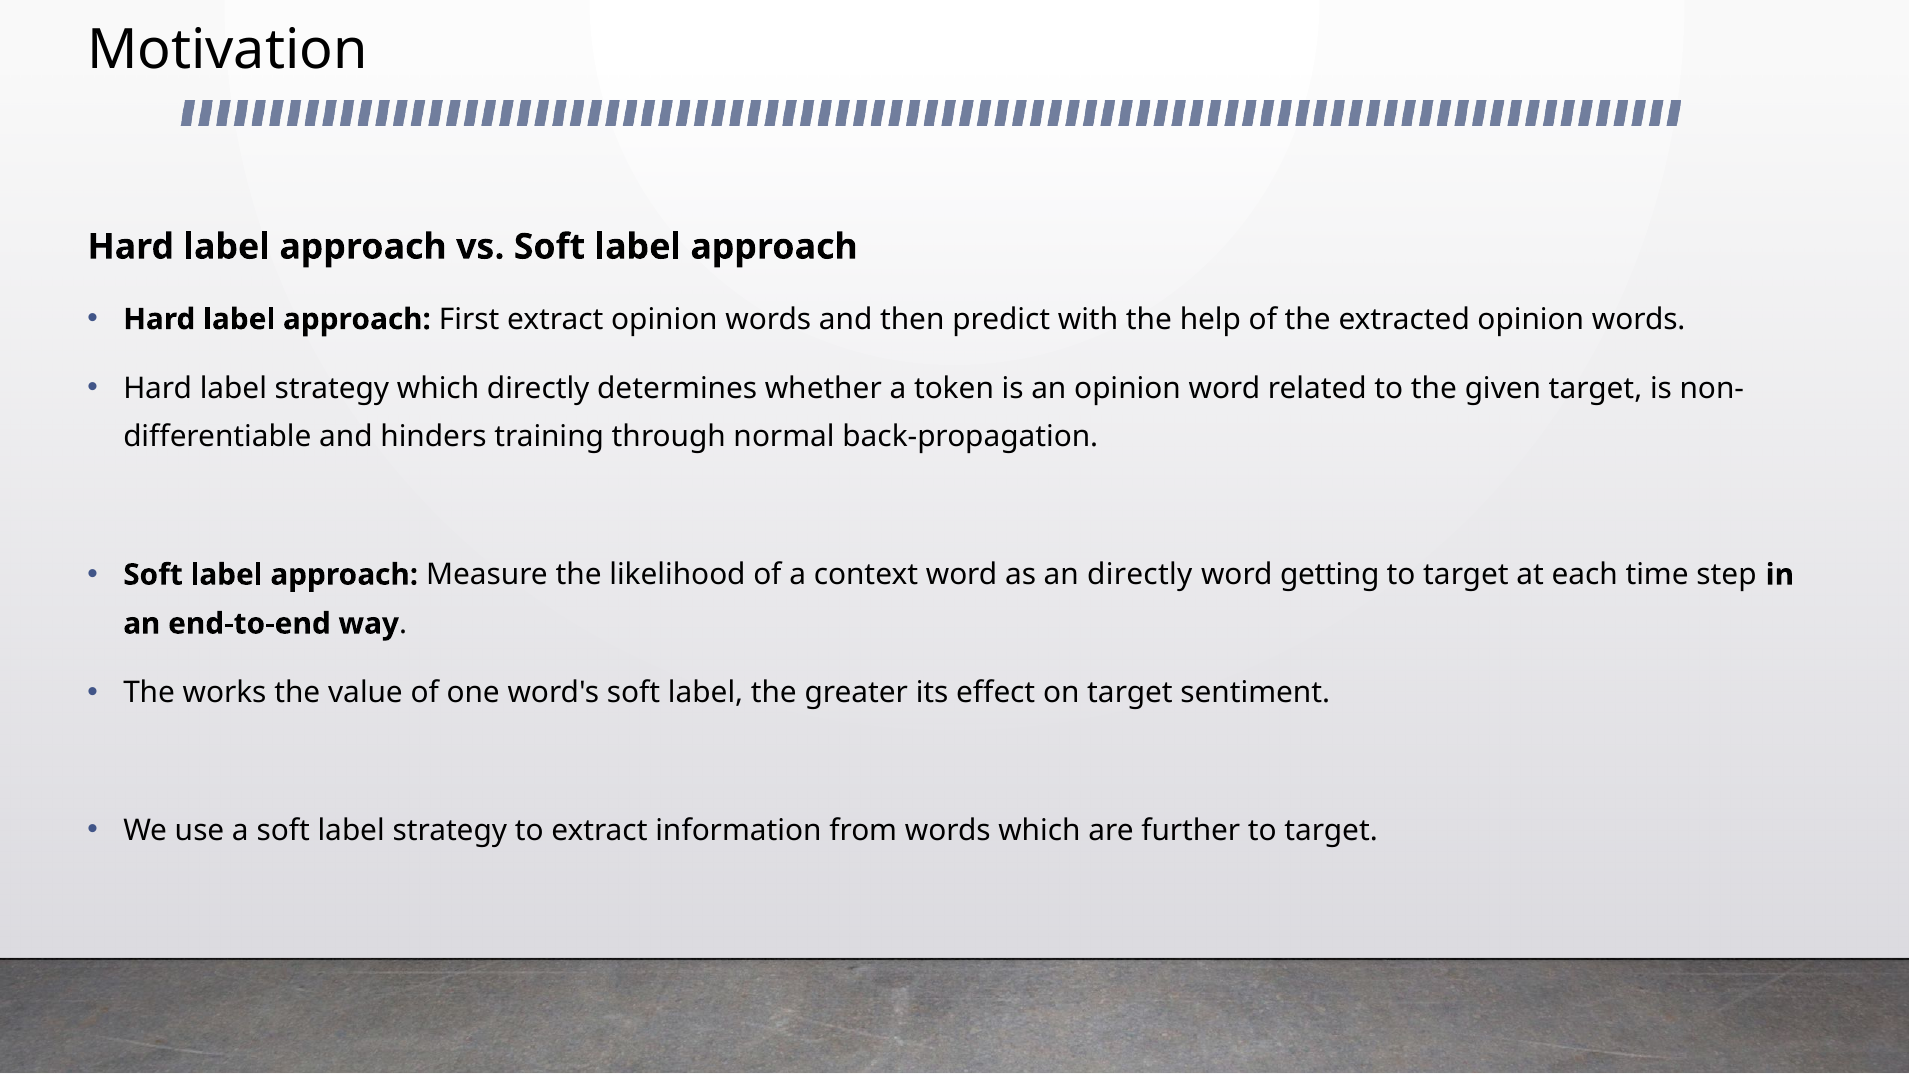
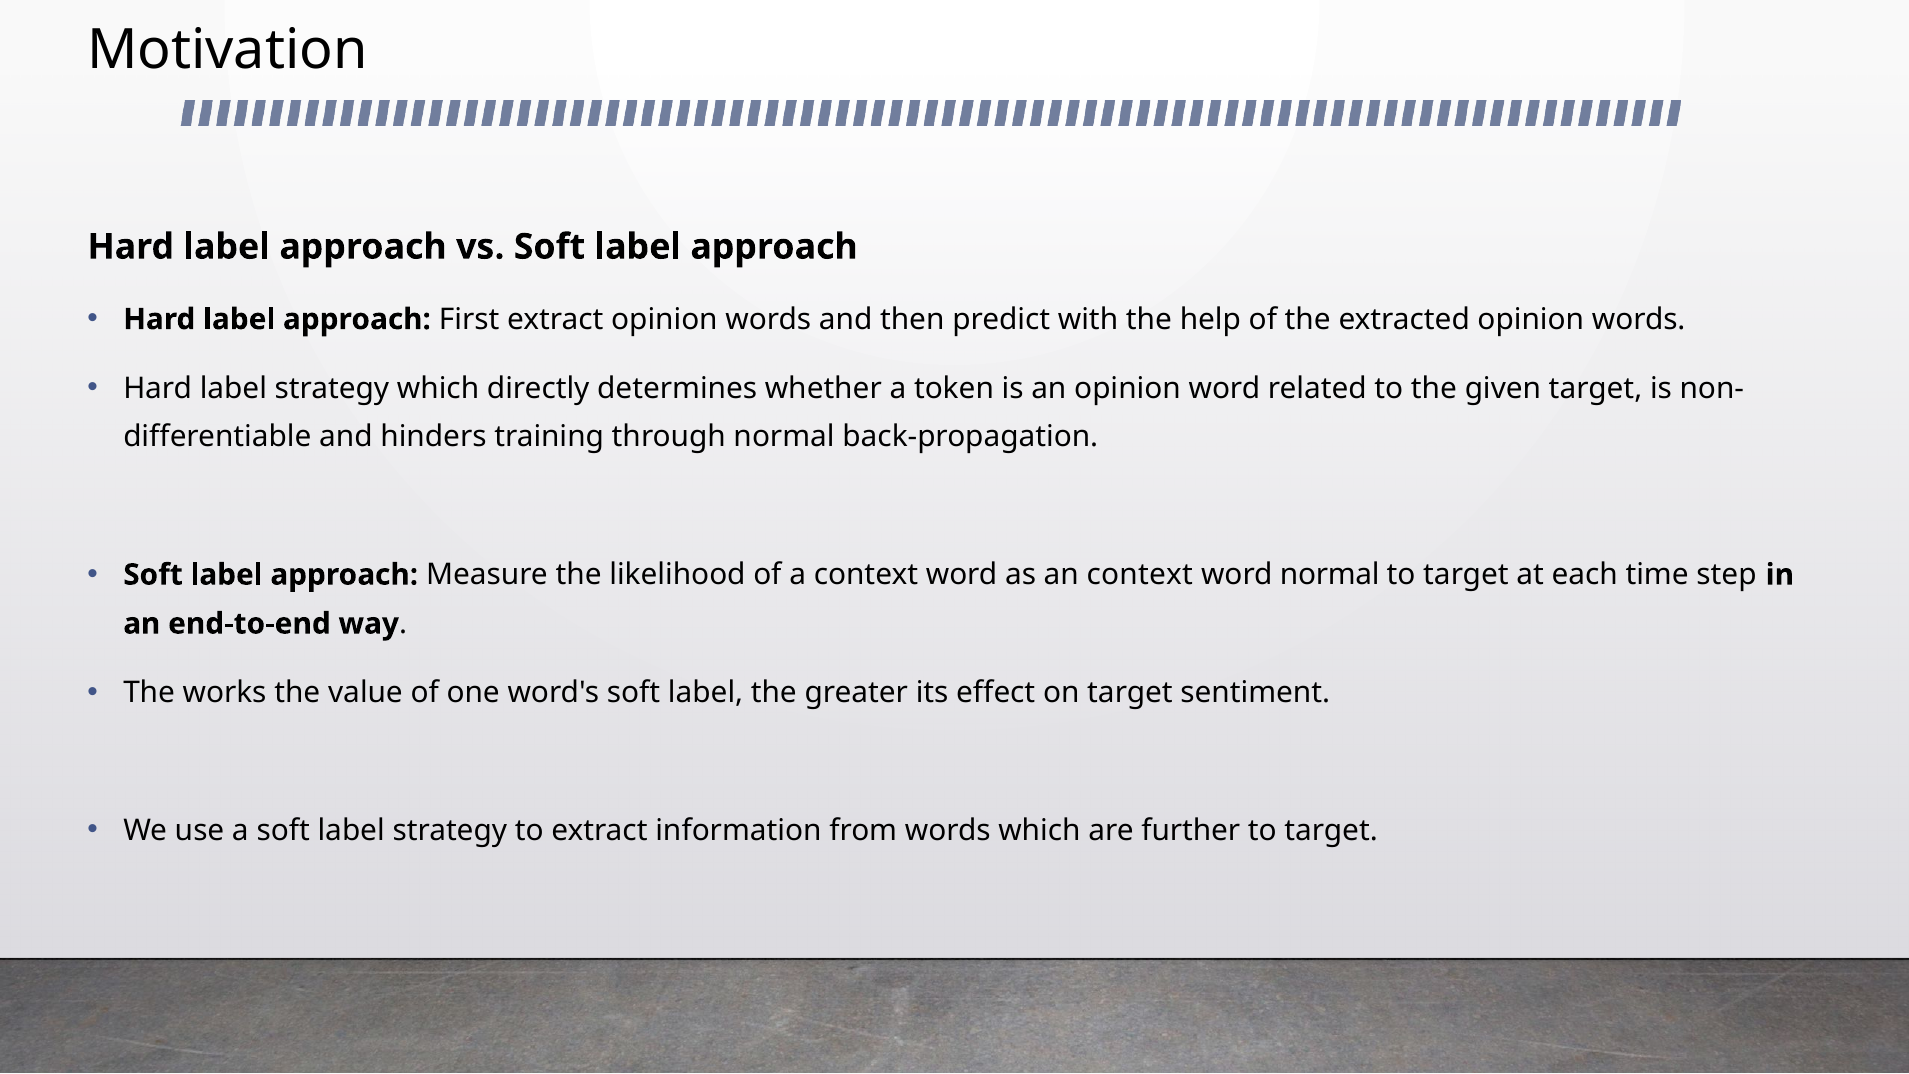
an directly: directly -> context (1140, 575)
word getting: getting -> normal (1330, 575)
